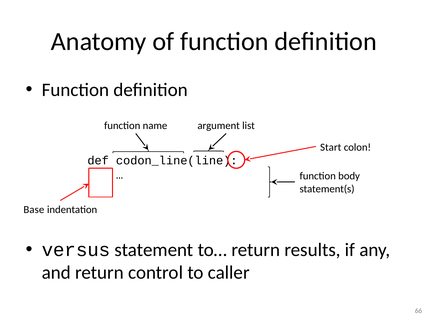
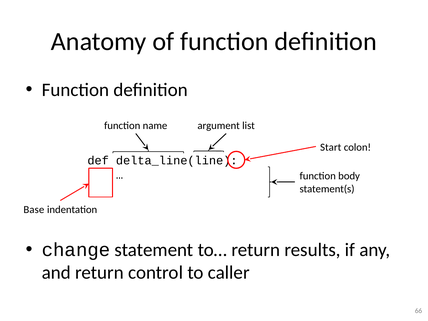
codon_line(line: codon_line(line -> delta_line(line (177, 161)
versus: versus -> change (76, 250)
